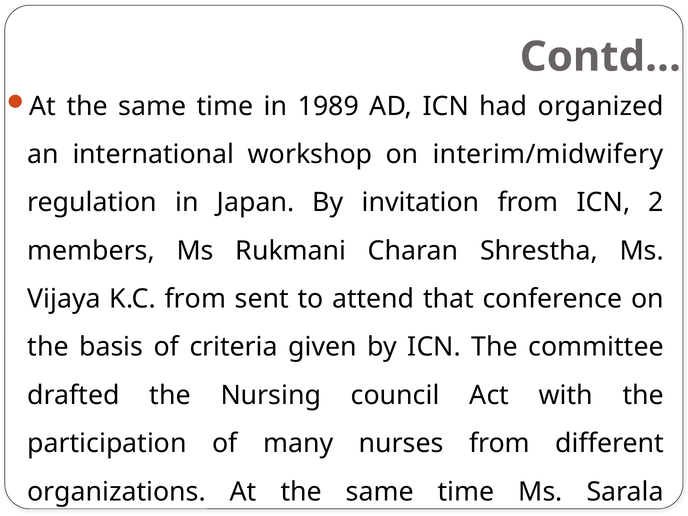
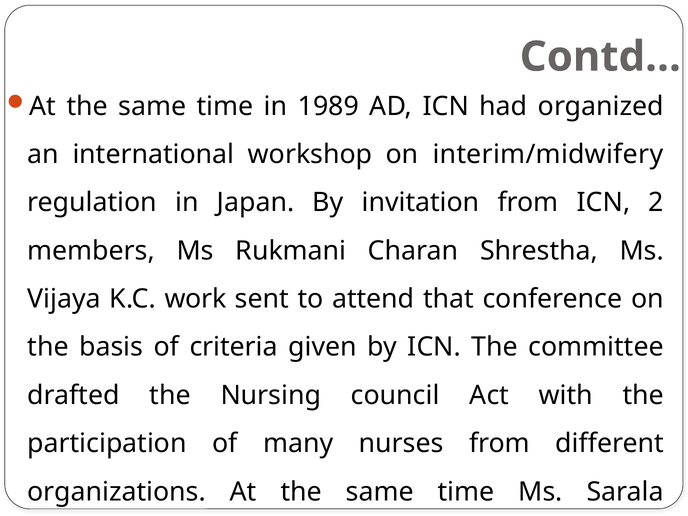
K.C from: from -> work (196, 299)
